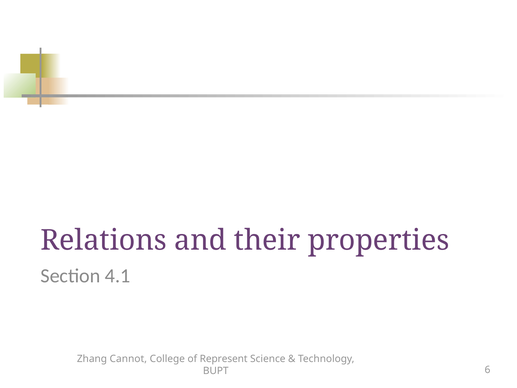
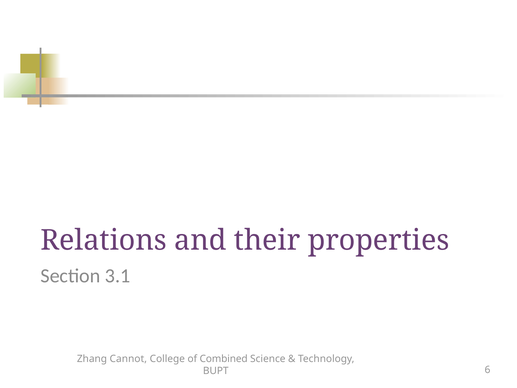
4.1: 4.1 -> 3.1 (118, 276)
Represent: Represent -> Combined (224, 359)
